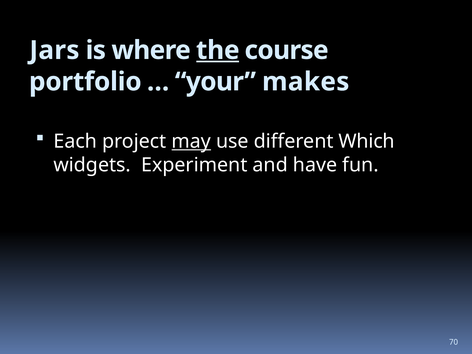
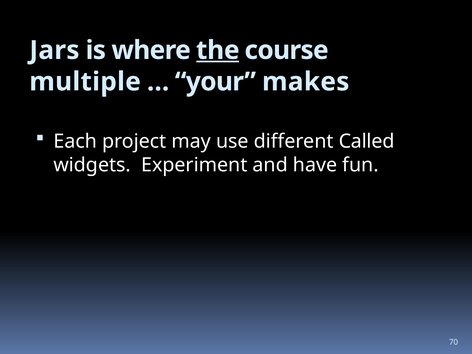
portfolio: portfolio -> multiple (85, 82)
may underline: present -> none (191, 141)
Which: Which -> Called (367, 141)
